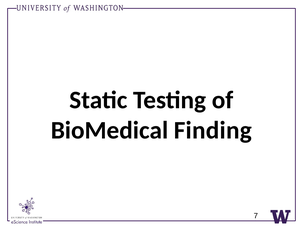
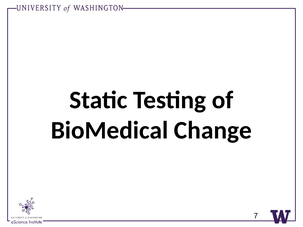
Finding: Finding -> Change (213, 130)
